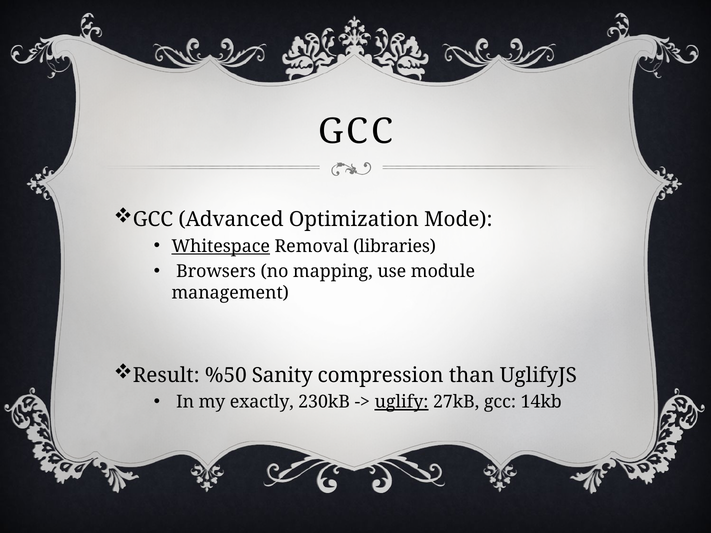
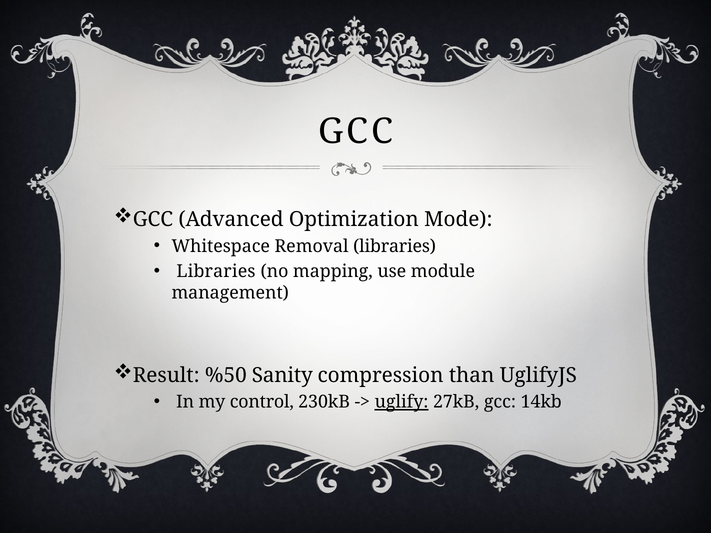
Whitespace underline: present -> none (221, 246)
Browsers: Browsers -> Libraries (216, 272)
exactly: exactly -> control (262, 402)
